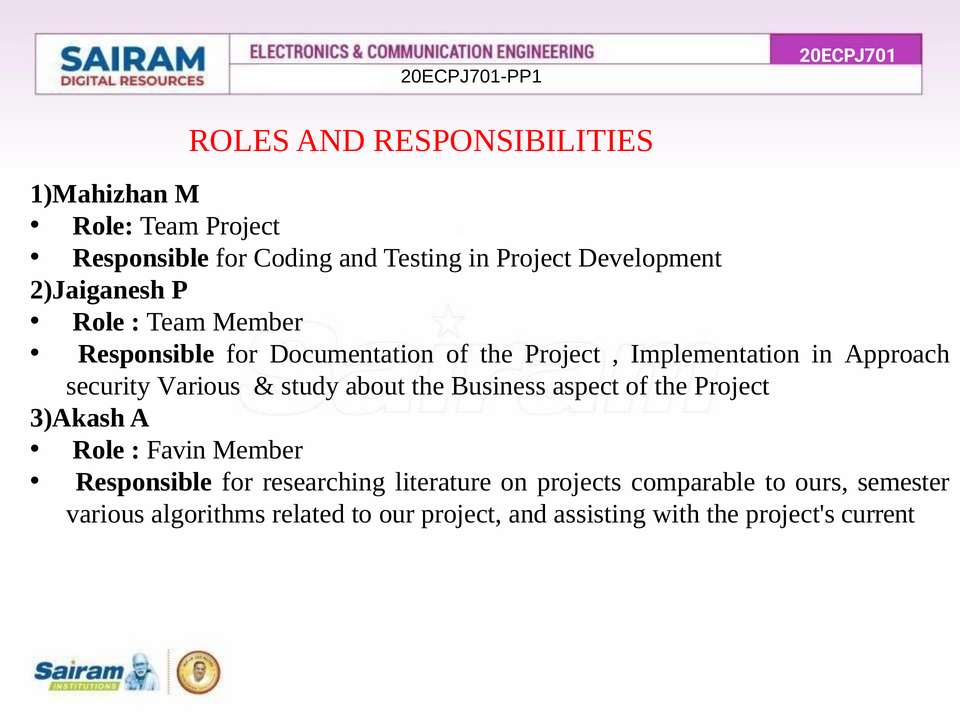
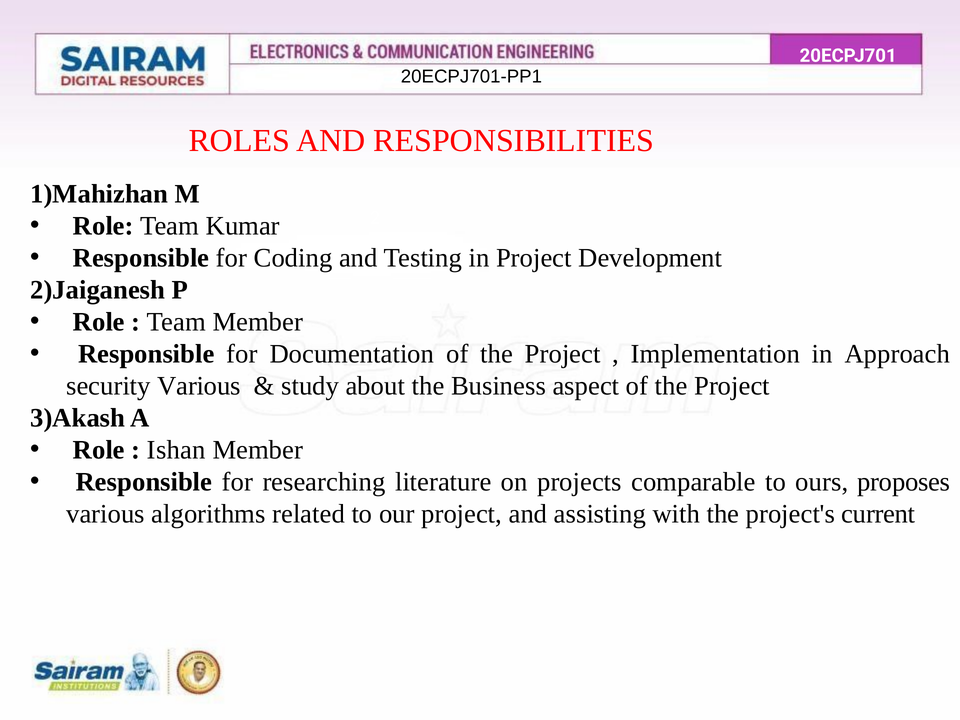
Team Project: Project -> Kumar (243, 226)
Favin: Favin -> Ishan (176, 450)
semester: semester -> proposes (904, 482)
